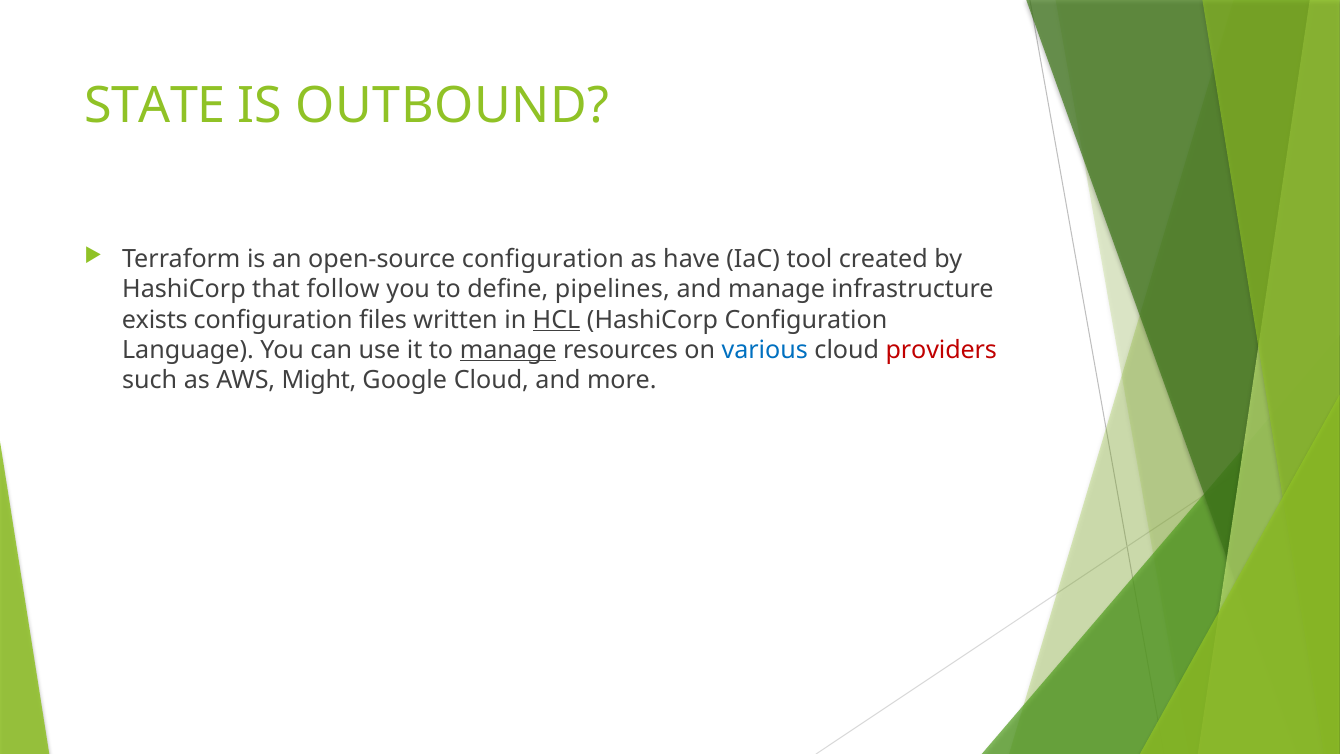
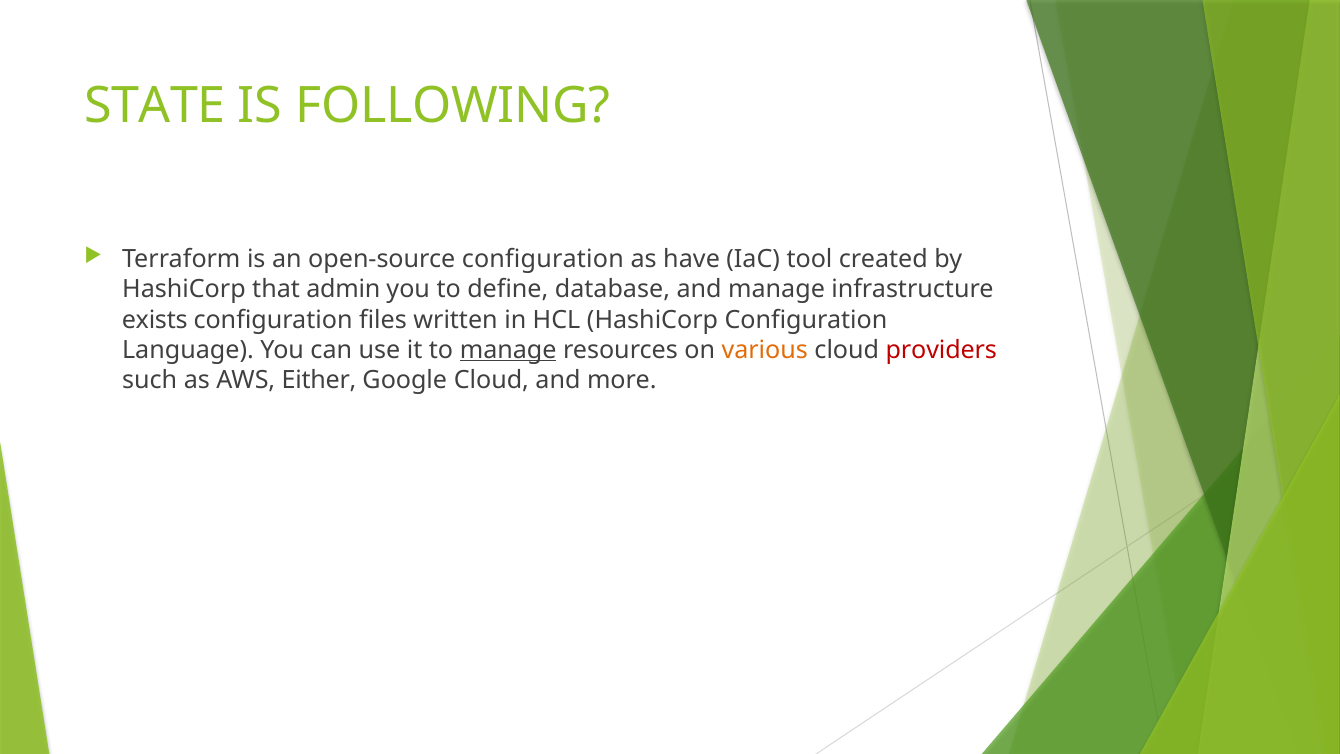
OUTBOUND: OUTBOUND -> FOLLOWING (453, 106)
follow: follow -> admin (343, 289)
pipelines: pipelines -> database (612, 289)
HCL underline: present -> none (557, 320)
various colour: blue -> orange (765, 350)
Might: Might -> Either (319, 380)
